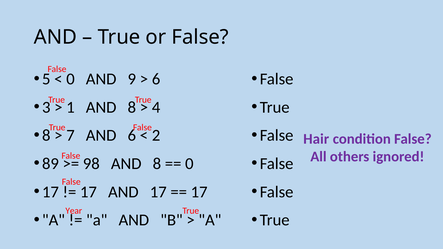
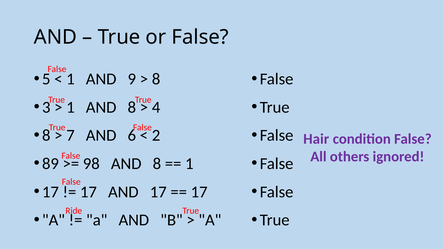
0: 0 -> 1 (70, 79)
6: 6 -> 8 (156, 79)
0: 0 -> 1 (189, 164)
Year: Year -> Ride (74, 211)
